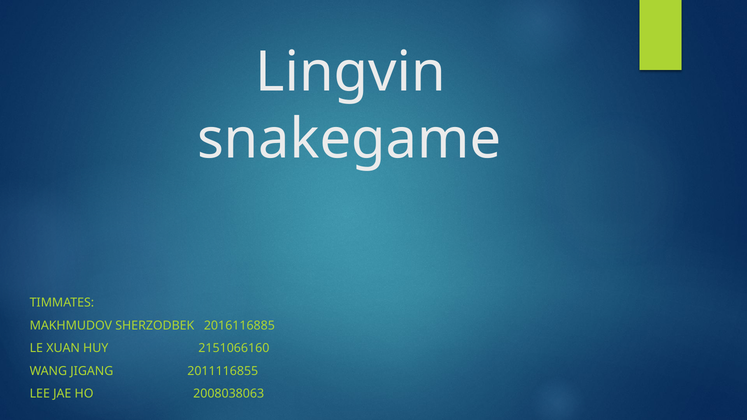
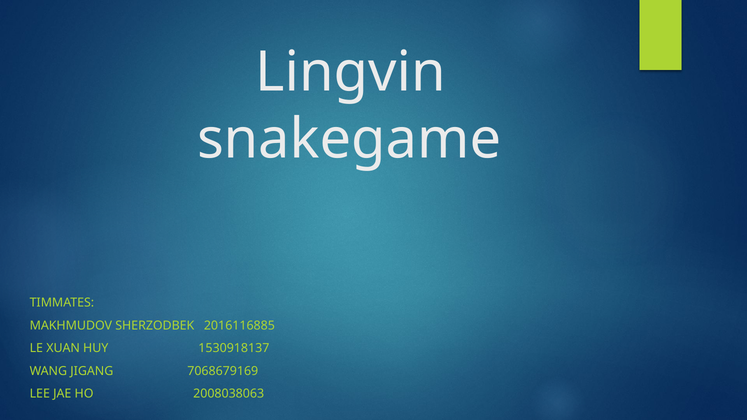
2151066160: 2151066160 -> 1530918137 (234, 348)
2011116855: 2011116855 -> 7068679169 (223, 371)
